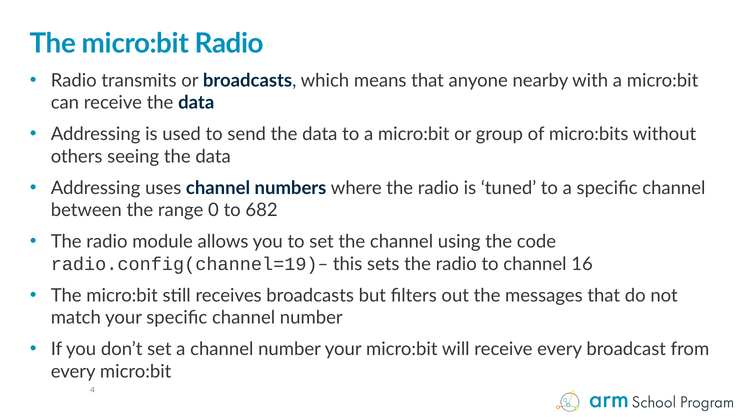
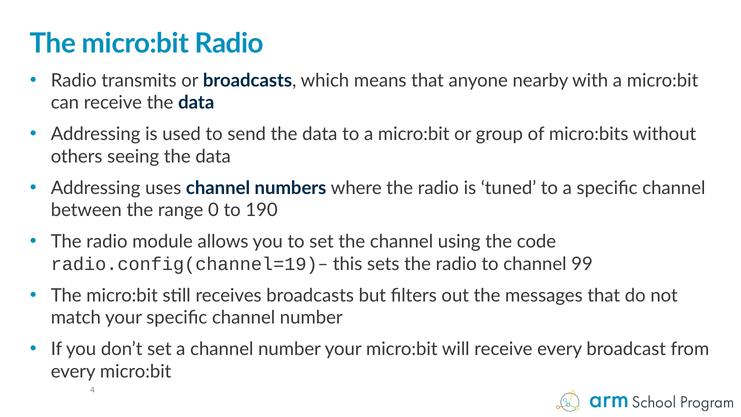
682: 682 -> 190 (262, 210)
16: 16 -> 99 (582, 264)
